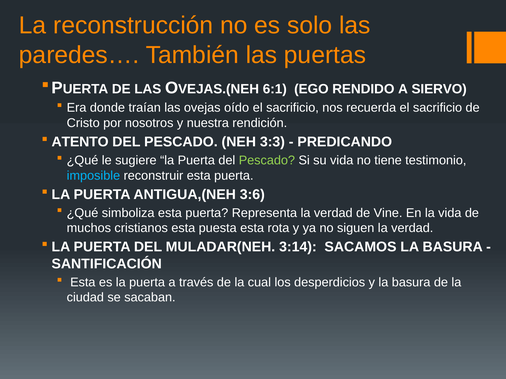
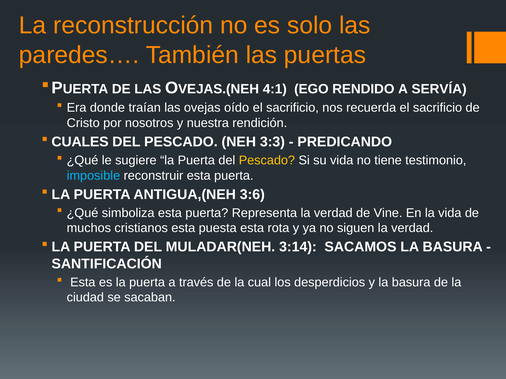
6:1: 6:1 -> 4:1 (275, 89)
SIERVO: SIERVO -> SERVÍA (439, 89)
ATENTO: ATENTO -> CUALES (80, 142)
Pescado colour: light green -> yellow (267, 161)
